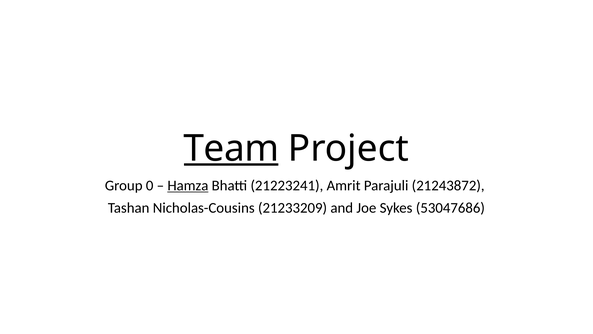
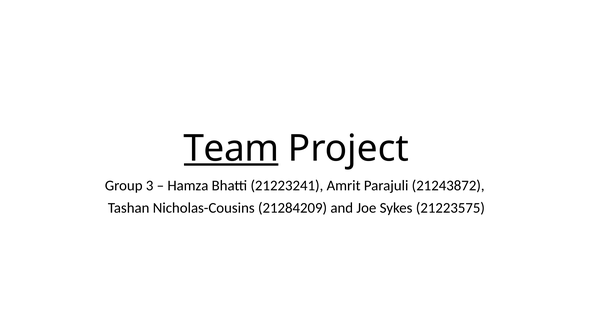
0: 0 -> 3 (150, 185)
Hamza underline: present -> none (188, 185)
21233209: 21233209 -> 21284209 (293, 208)
53047686: 53047686 -> 21223575 (450, 208)
